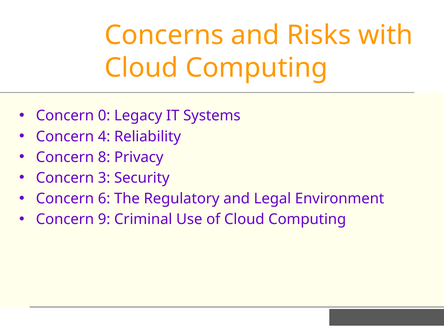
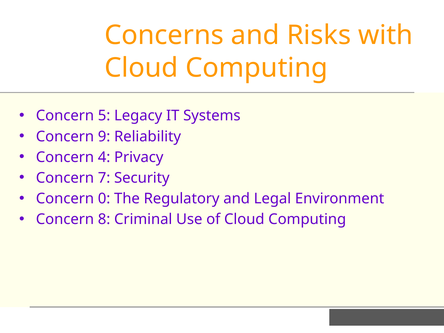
0: 0 -> 5 (104, 116)
4: 4 -> 9 (104, 136)
8: 8 -> 4 (104, 157)
3: 3 -> 7 (104, 178)
6: 6 -> 0 (104, 199)
9: 9 -> 8 (104, 219)
